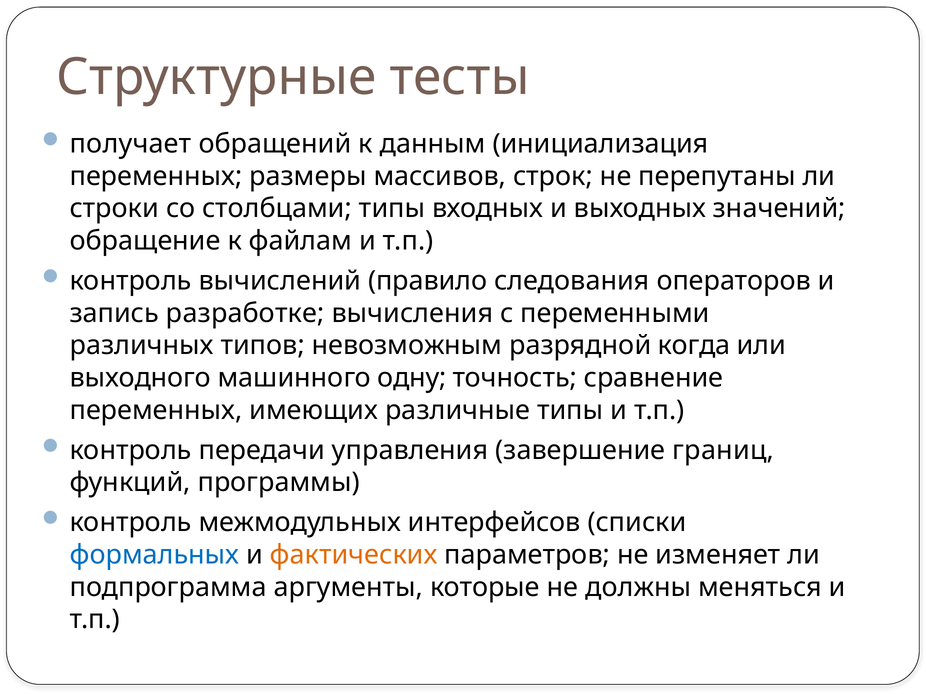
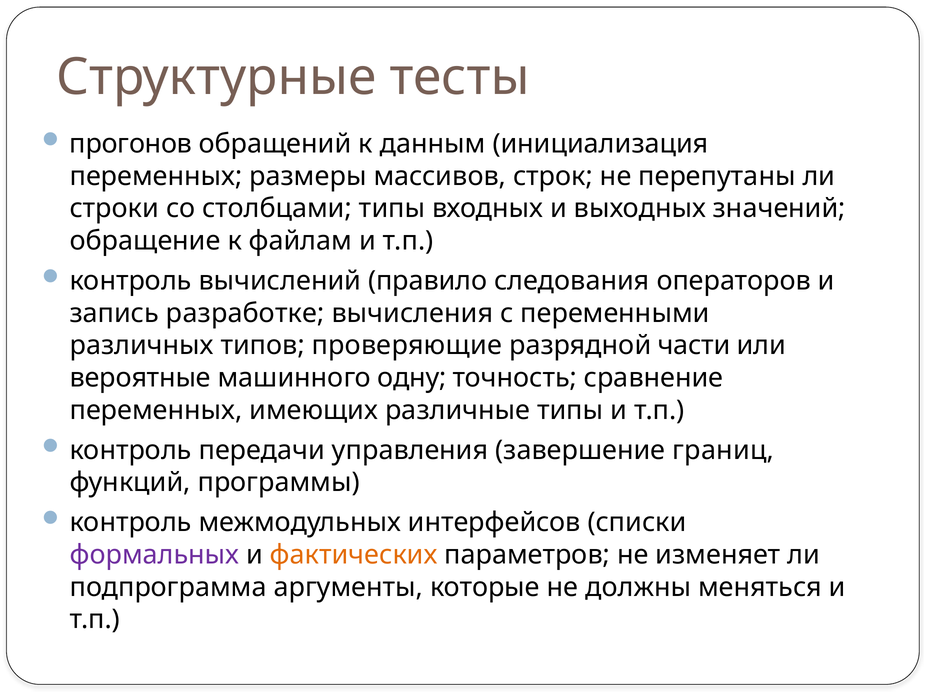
получает: получает -> прогонов (131, 144)
невозможным: невозможным -> проверяющие (407, 346)
когда: когда -> части (694, 346)
выходного: выходного -> вероятные (140, 378)
формальных colour: blue -> purple (154, 555)
